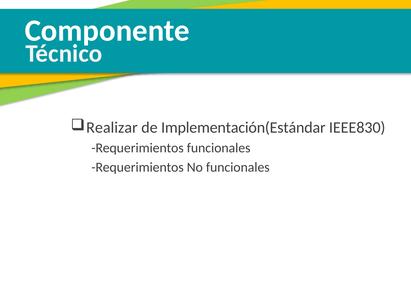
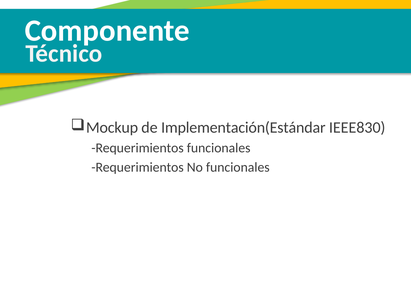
Realizar: Realizar -> Mockup (112, 128)
